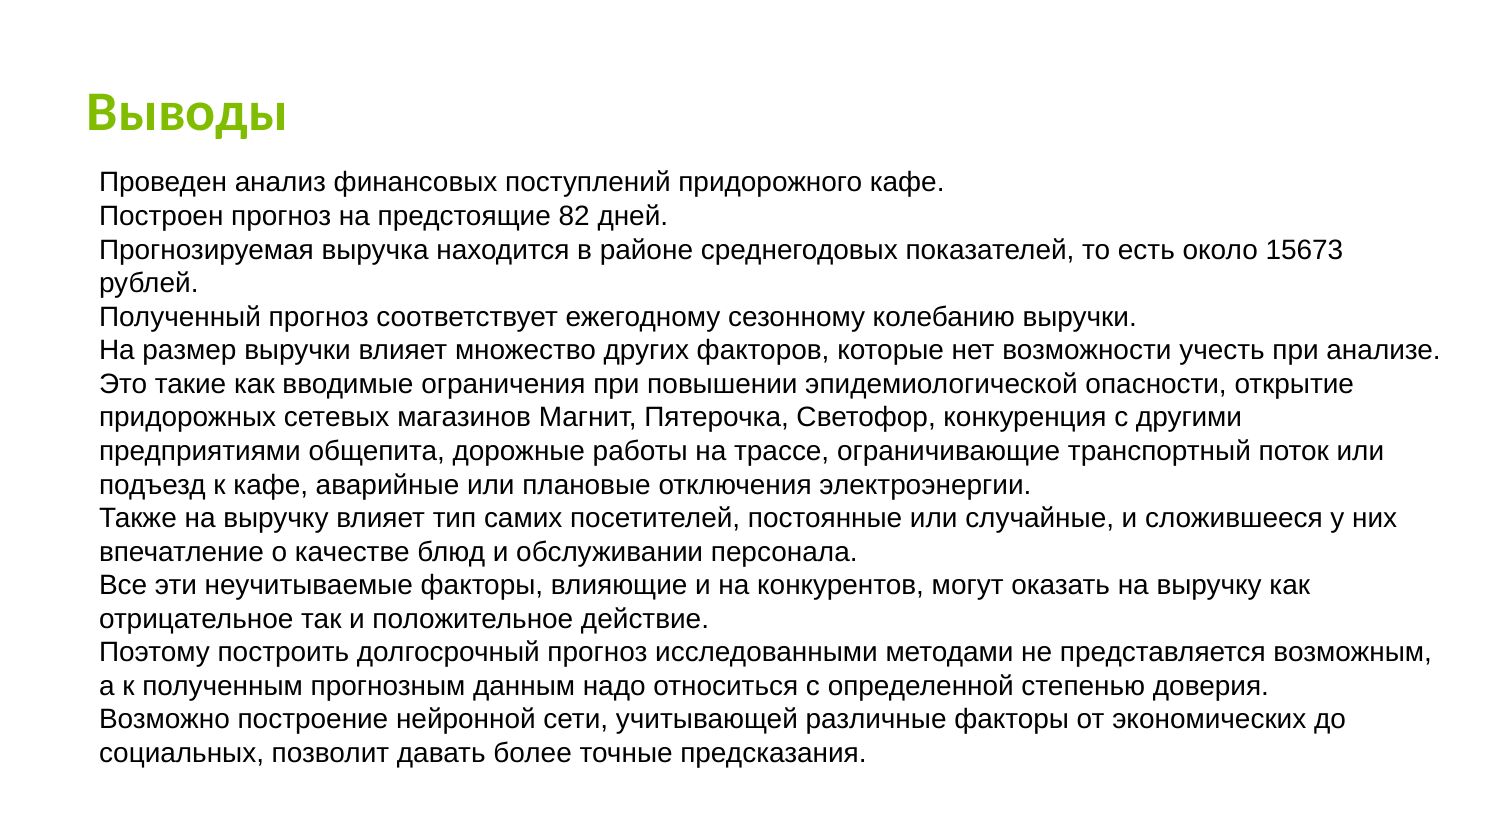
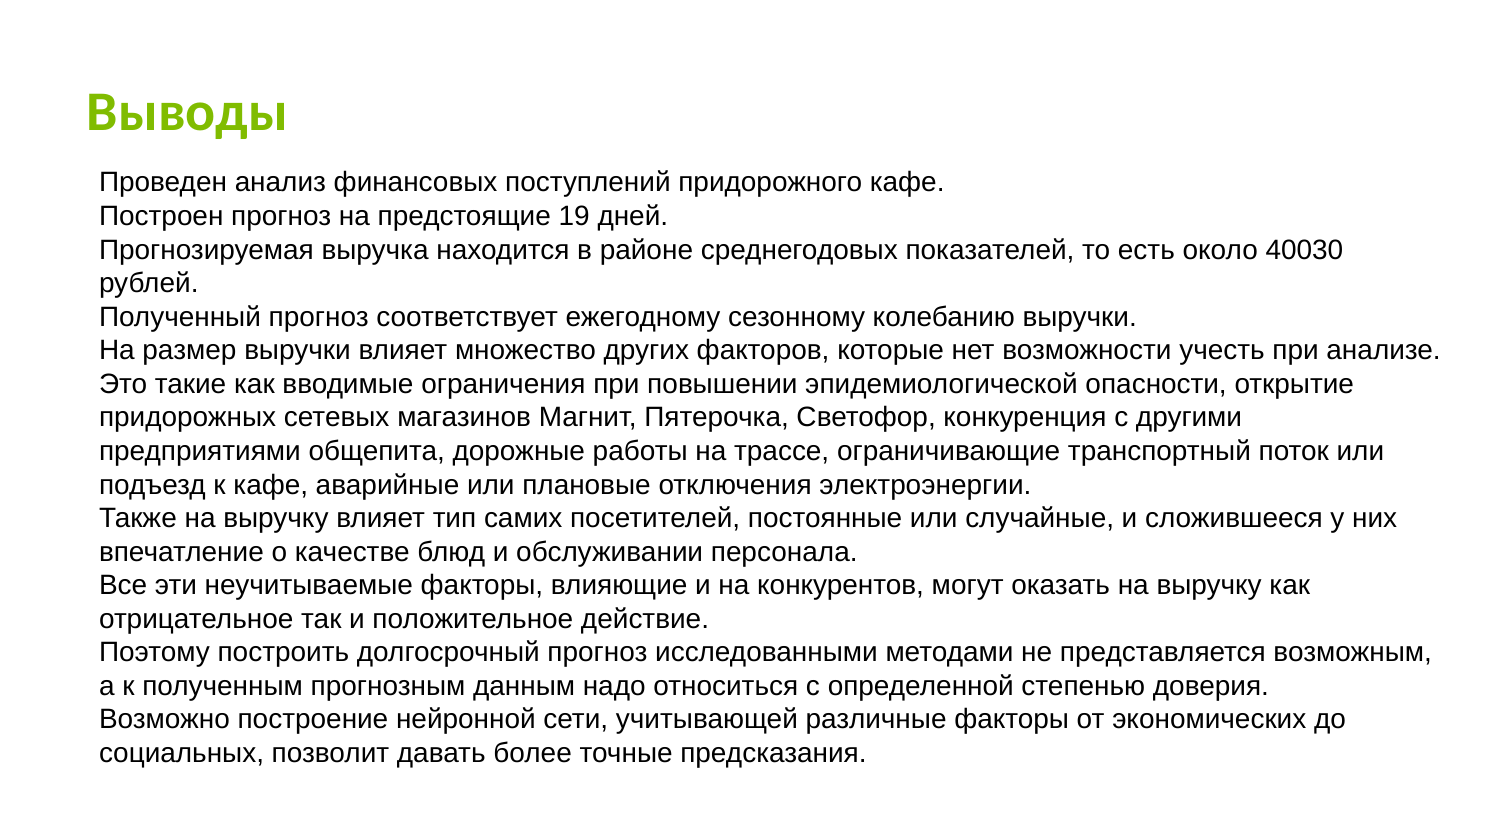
82: 82 -> 19 (574, 216)
15673: 15673 -> 40030 (1304, 250)
